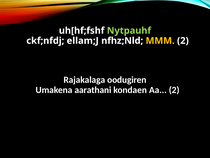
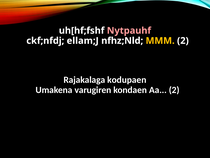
Nytpauhf colour: light green -> pink (129, 31)
oodugiren: oodugiren -> kodupaen (127, 80)
aarathani: aarathani -> varugiren (93, 90)
